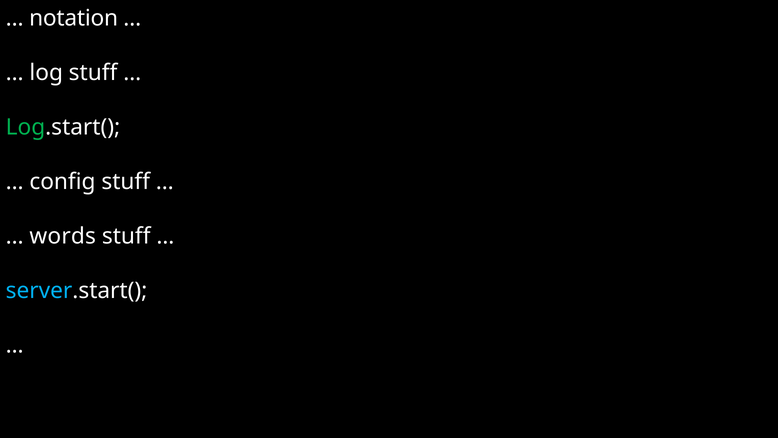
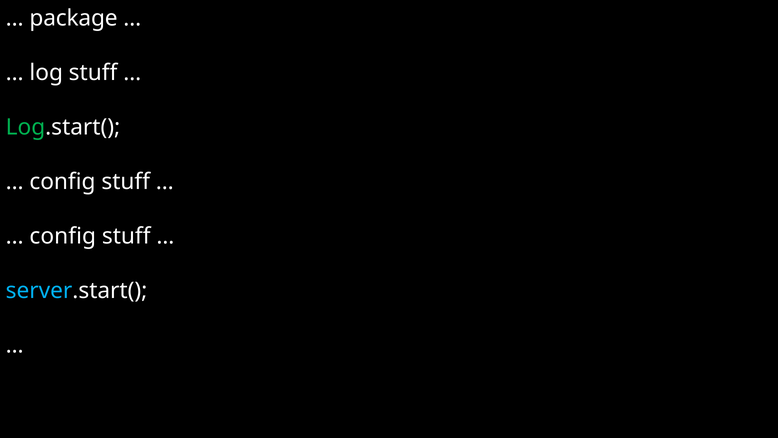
notation: notation -> package (74, 18)
words: words -> config (63, 236)
